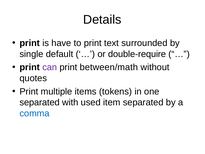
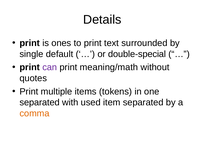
have: have -> ones (61, 43)
double-require: double-require -> double-special (137, 54)
between/math: between/math -> meaning/math (109, 67)
comma colour: blue -> orange (34, 113)
